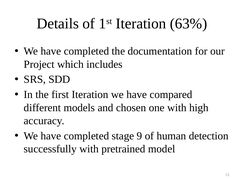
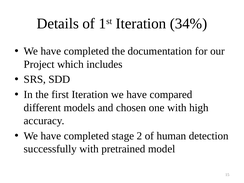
63%: 63% -> 34% (189, 24)
9: 9 -> 2 (139, 136)
